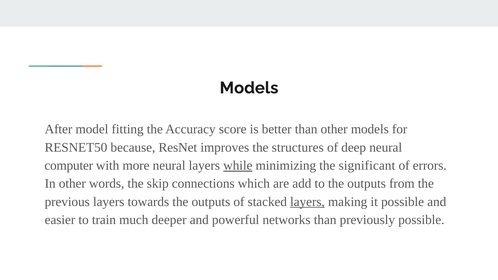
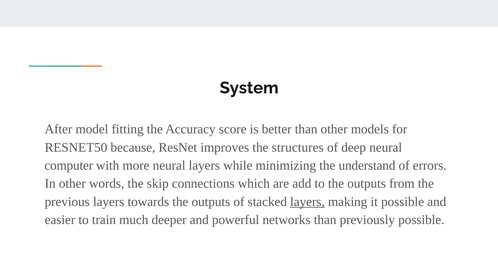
Models: Models -> System (249, 88)
while underline: present -> none (238, 166)
significant: significant -> understand (367, 166)
